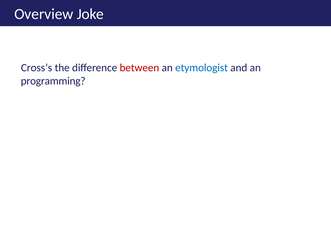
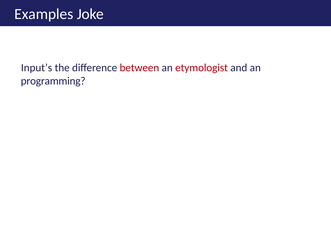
Overview: Overview -> Examples (44, 14)
Cross’s: Cross’s -> Input’s (37, 68)
etymologist colour: blue -> red (202, 68)
